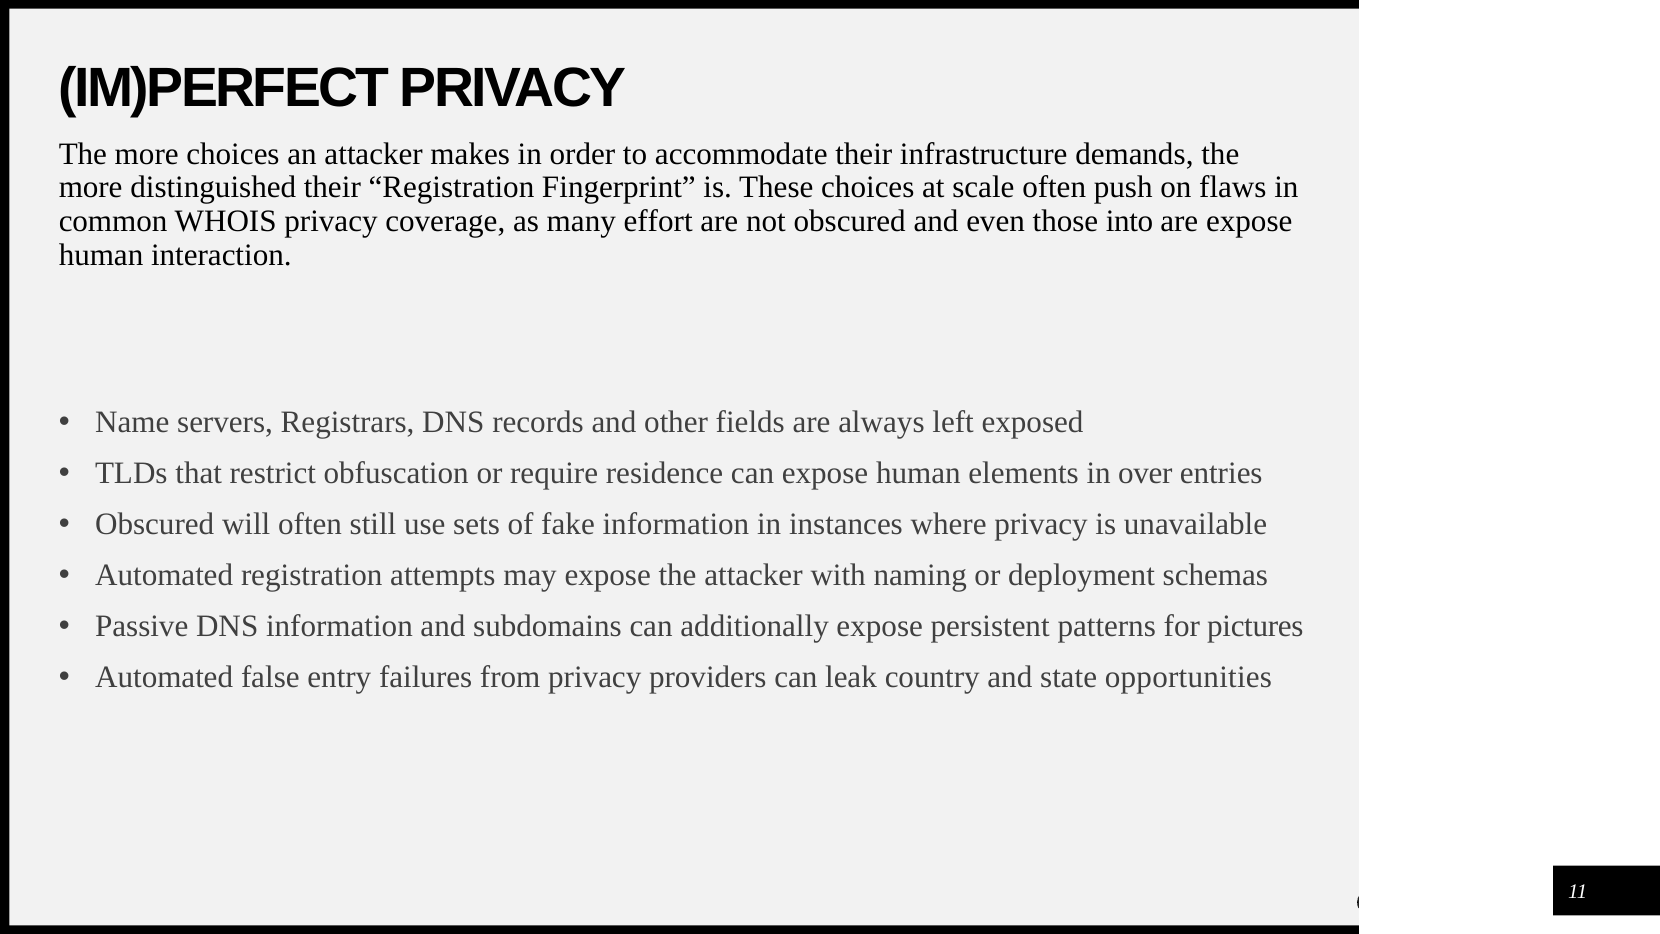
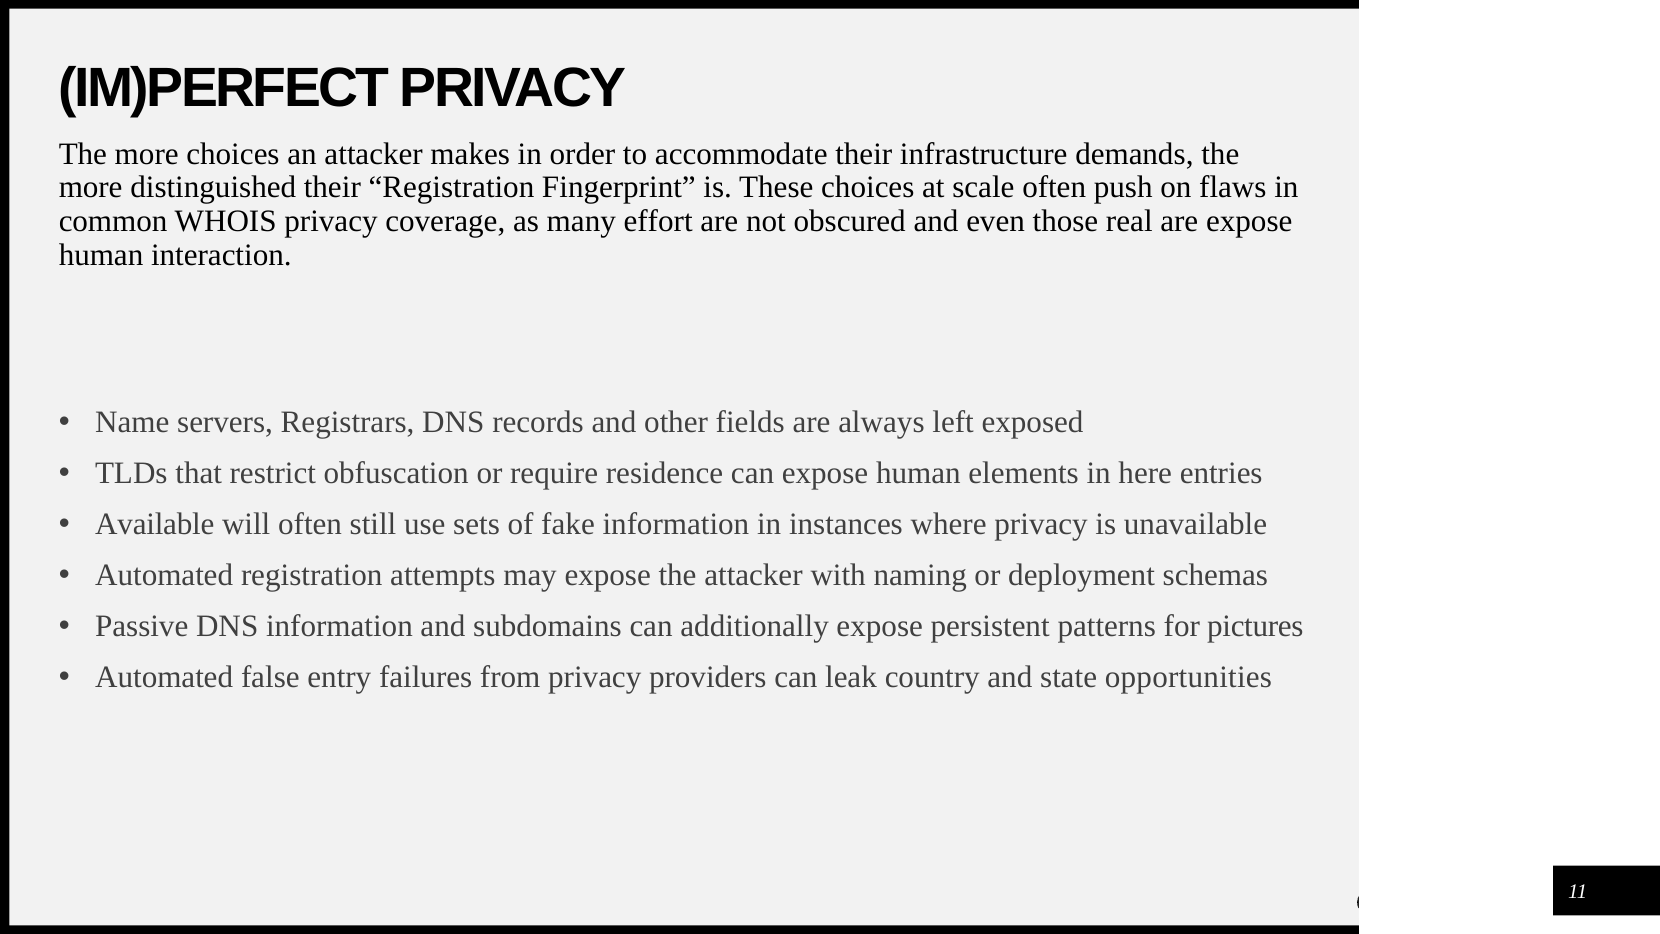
into: into -> real (1129, 221)
over: over -> here (1145, 473)
Obscured: Obscured -> Available (155, 524)
